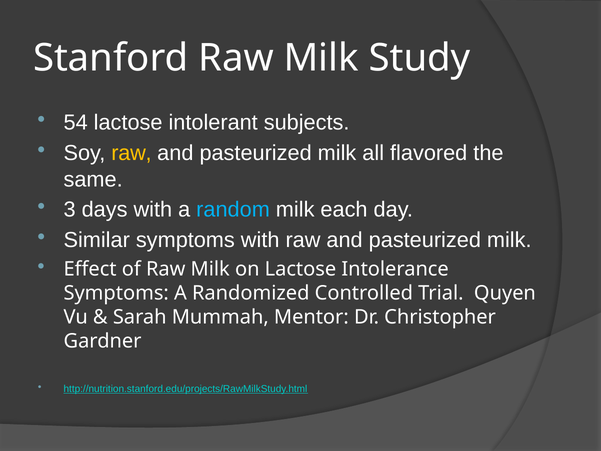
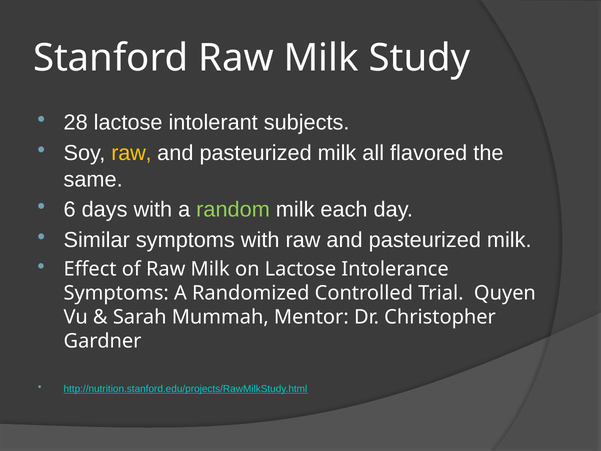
54: 54 -> 28 (76, 123)
3: 3 -> 6 (70, 210)
random colour: light blue -> light green (233, 210)
